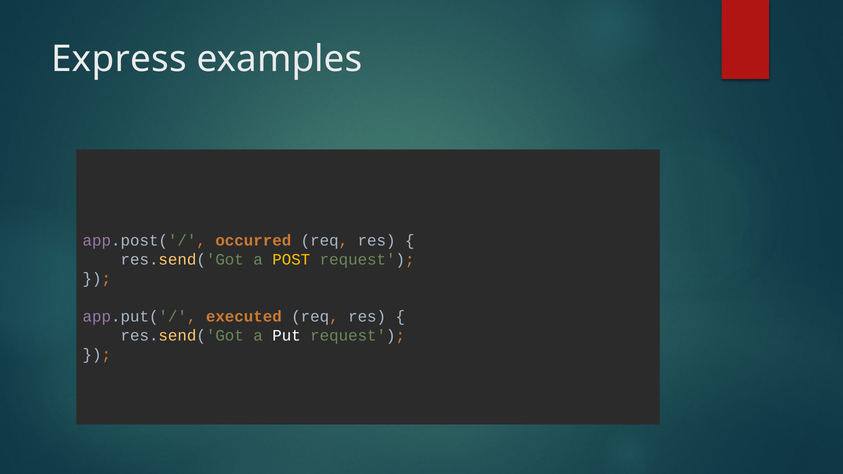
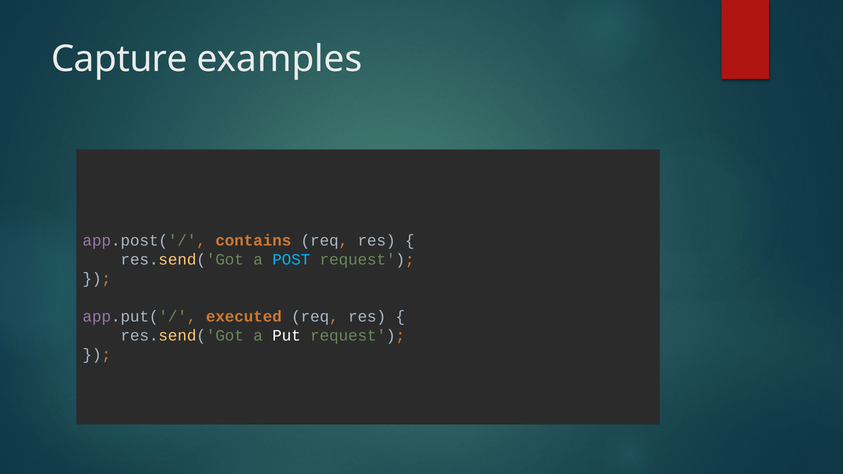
Express: Express -> Capture (119, 59)
occurred: occurred -> contains (253, 241)
POST colour: yellow -> light blue (291, 260)
